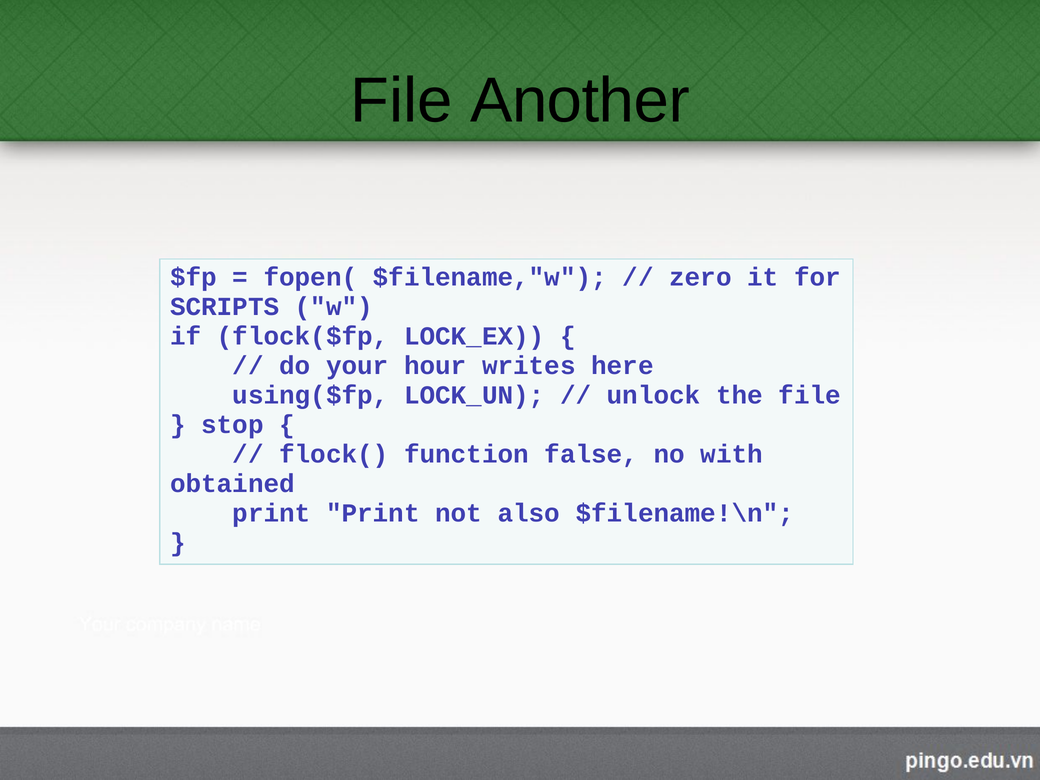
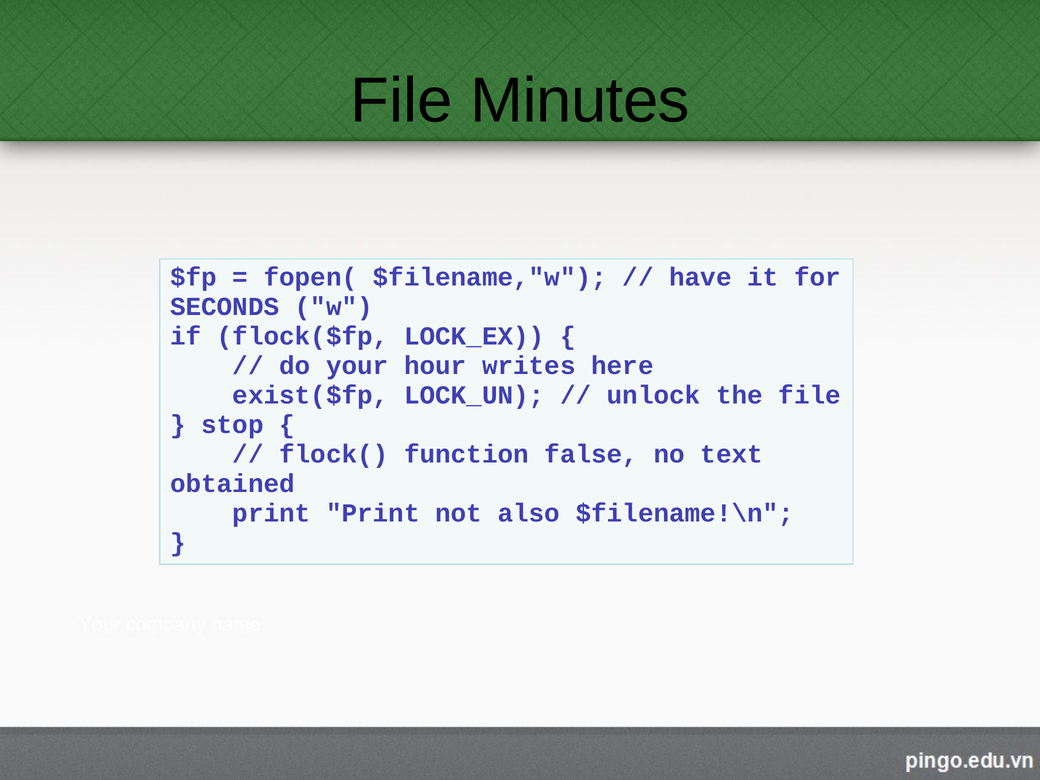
Another: Another -> Minutes (580, 101)
zero: zero -> have (700, 277)
SCRIPTS: SCRIPTS -> SECONDS (225, 307)
using($fp: using($fp -> exist($fp (310, 395)
with: with -> text (732, 454)
